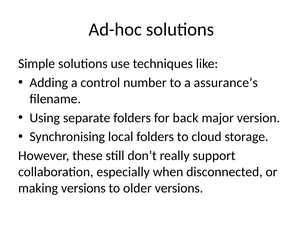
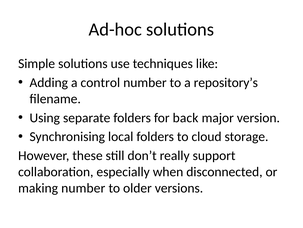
assurance’s: assurance’s -> repository’s (226, 82)
making versions: versions -> number (83, 187)
